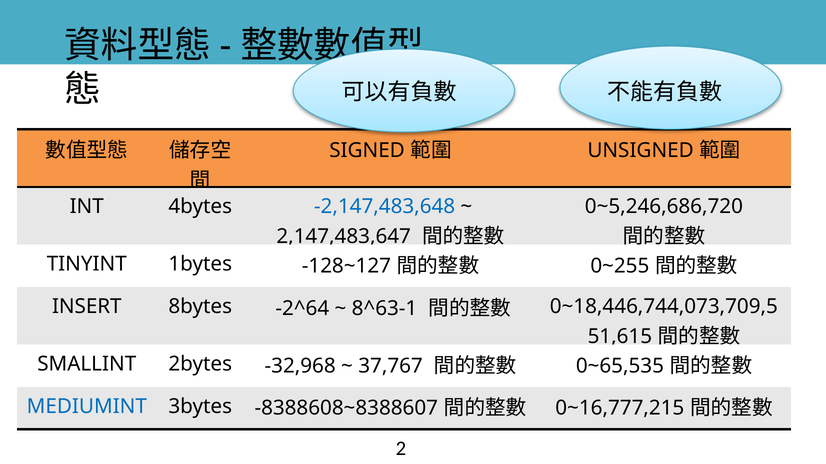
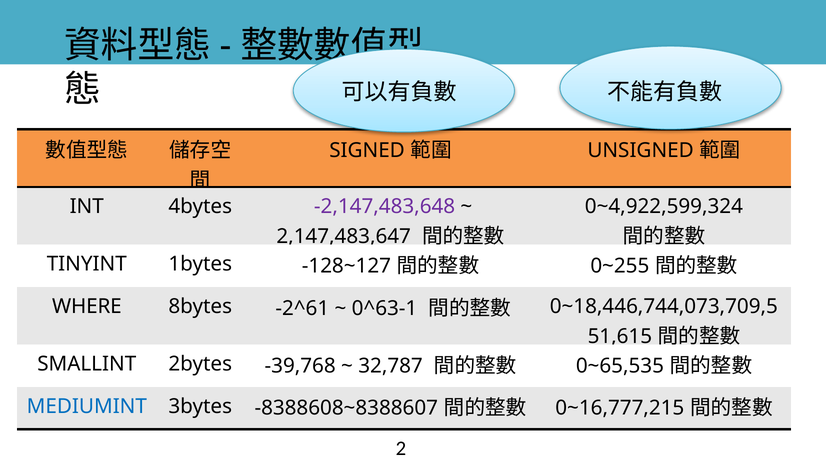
-2,147,483,648 colour: blue -> purple (385, 207)
0~5,246,686,720: 0~5,246,686,720 -> 0~4,922,599,324 (664, 207)
INSERT: INSERT -> WHERE (87, 307)
-2^64: -2^64 -> -2^61 (302, 309)
8^63-1: 8^63-1 -> 0^63-1 (385, 309)
-32,968: -32,968 -> -39,768 (300, 366)
37,767: 37,767 -> 32,787 (391, 366)
